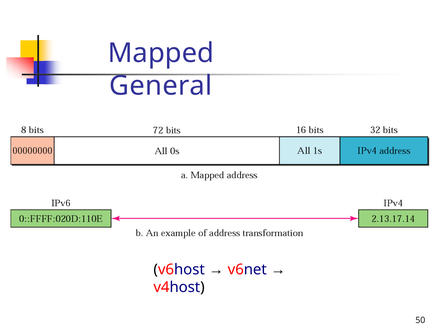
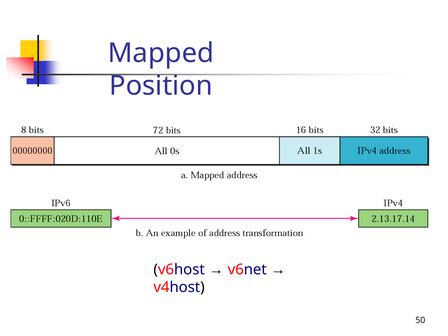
General: General -> Position (161, 86)
